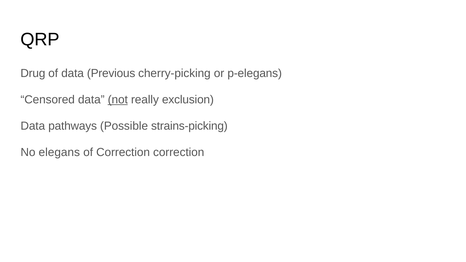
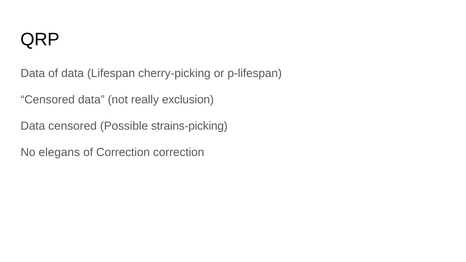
Drug: Drug -> Data (33, 73)
Previous: Previous -> Lifespan (111, 73)
p-elegans: p-elegans -> p-lifespan (255, 73)
not underline: present -> none (118, 100)
Data pathways: pathways -> censored (73, 126)
